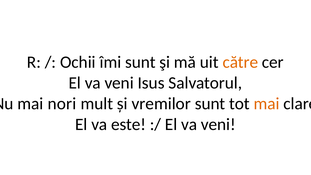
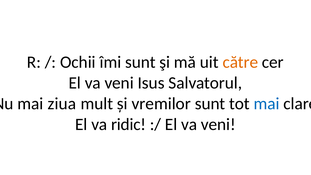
nori: nori -> ziua (62, 104)
mai colour: orange -> blue (267, 104)
este: este -> ridic (129, 124)
